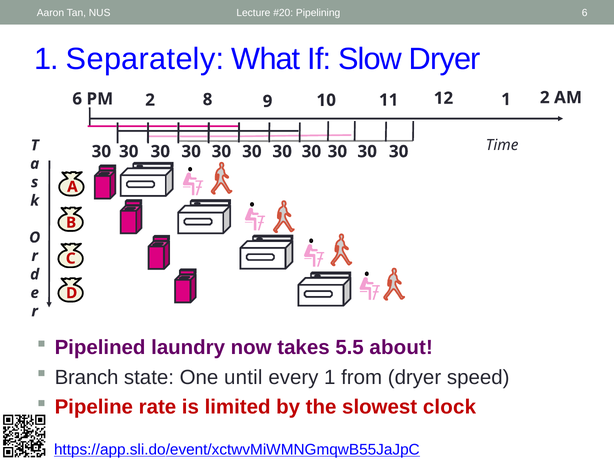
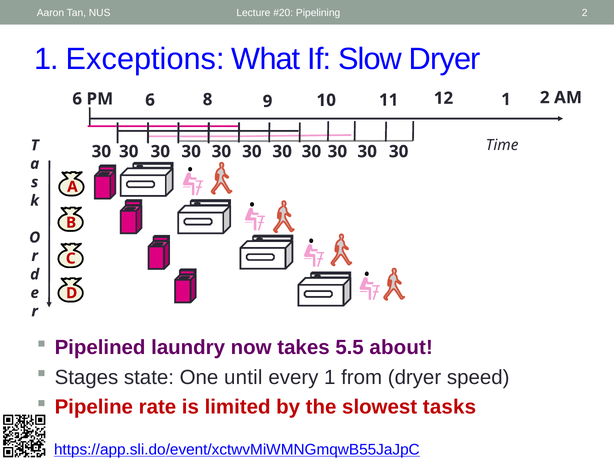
Pipelining 6: 6 -> 2 (585, 13)
Separately: Separately -> Exceptions (145, 59)
PM 2: 2 -> 6 (150, 100)
Branch: Branch -> Stages (86, 377)
clock: clock -> tasks (449, 407)
